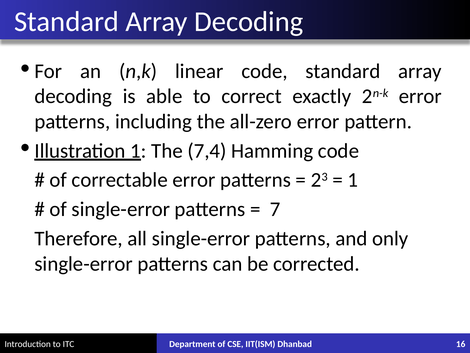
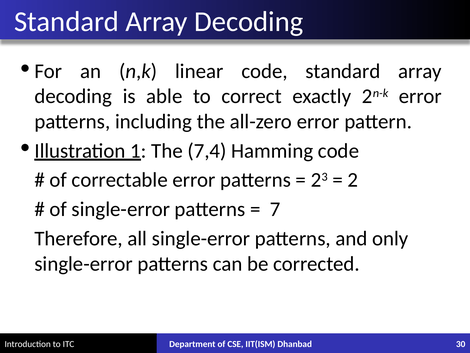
1: 1 -> 2 (353, 180)
16: 16 -> 30 (461, 344)
